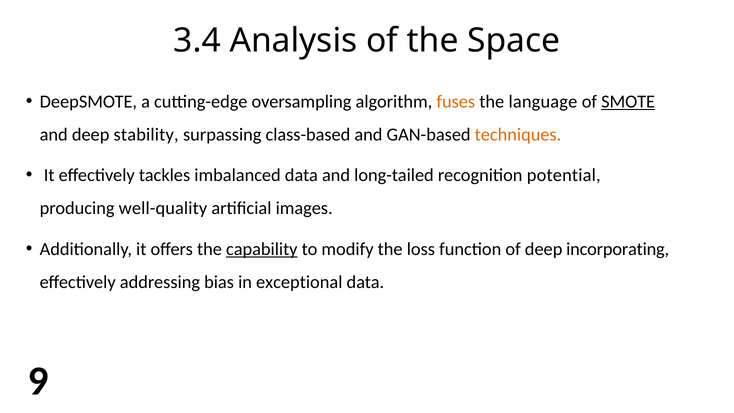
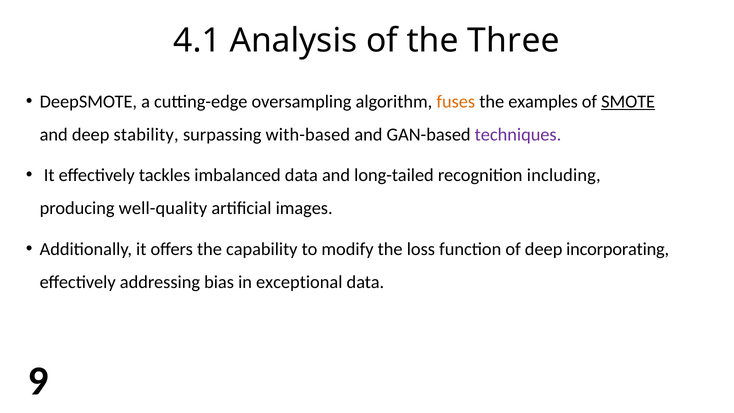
3.4: 3.4 -> 4.1 (197, 41)
Space: Space -> Three (514, 41)
language: language -> examples (543, 102)
class-based: class-based -> with-based (308, 135)
techniques colour: orange -> purple (518, 135)
potential: potential -> including (564, 175)
capability underline: present -> none (262, 249)
